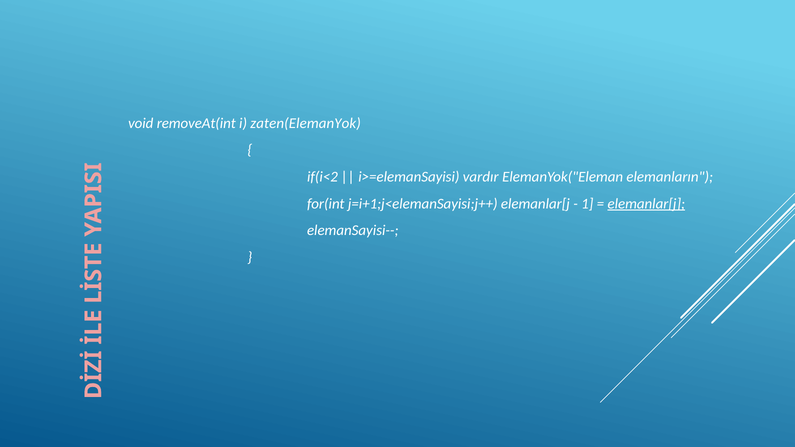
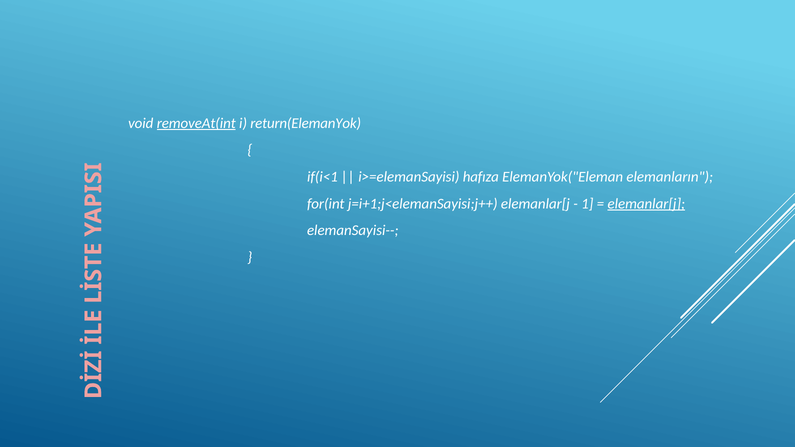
removeAt(int underline: none -> present (196, 123)
zaten(ElemanYok: zaten(ElemanYok -> return(ElemanYok (306, 123)
if(i<2: if(i<2 -> if(i<1 (322, 177)
vardır: vardır -> hafıza (481, 177)
